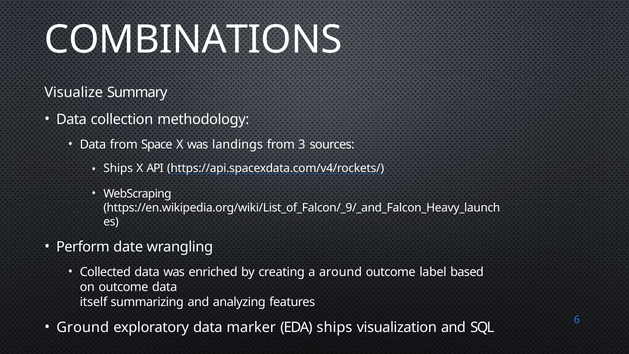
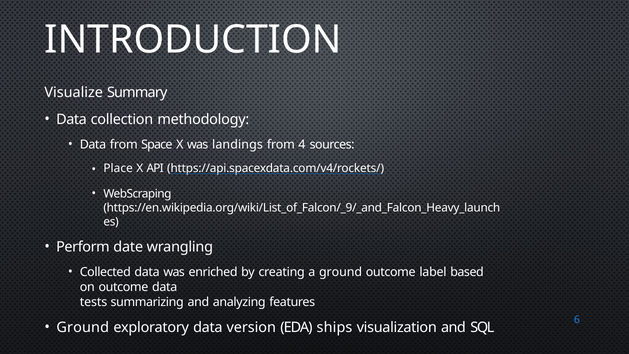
COMBINATIONS: COMBINATIONS -> INTRODUCTION (193, 40)
3: 3 -> 4 (302, 144)
Ships: Ships -> Place (118, 168)
a around: around -> ground (341, 272)
itself: itself -> tests (94, 302)
marker: marker -> version (251, 327)
